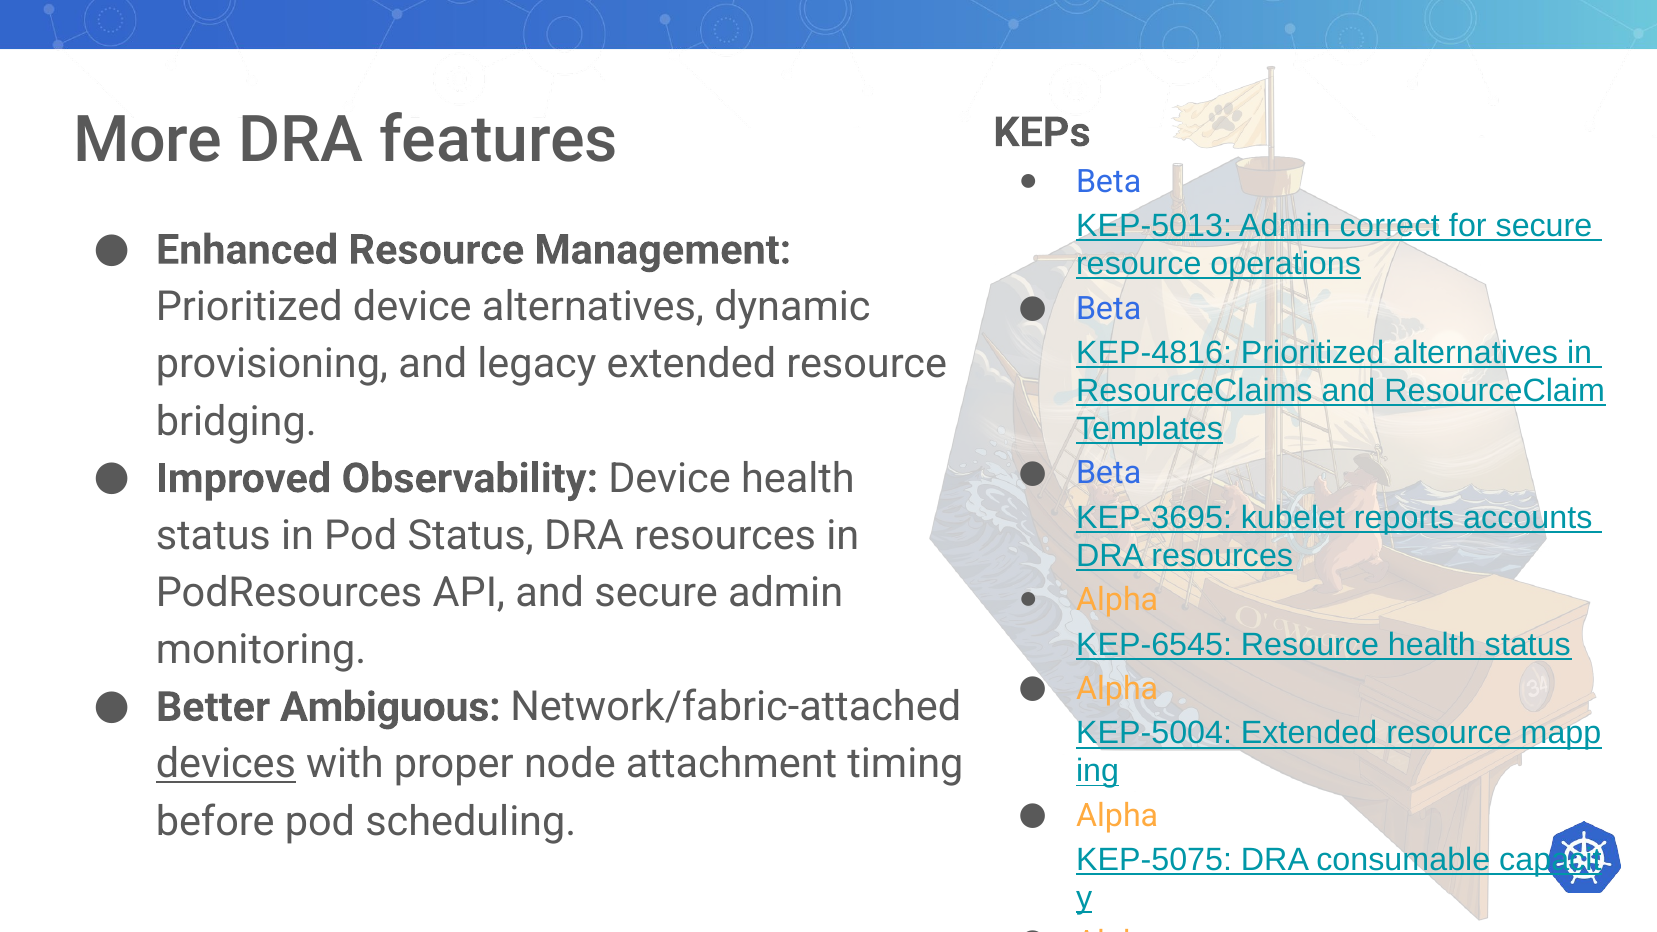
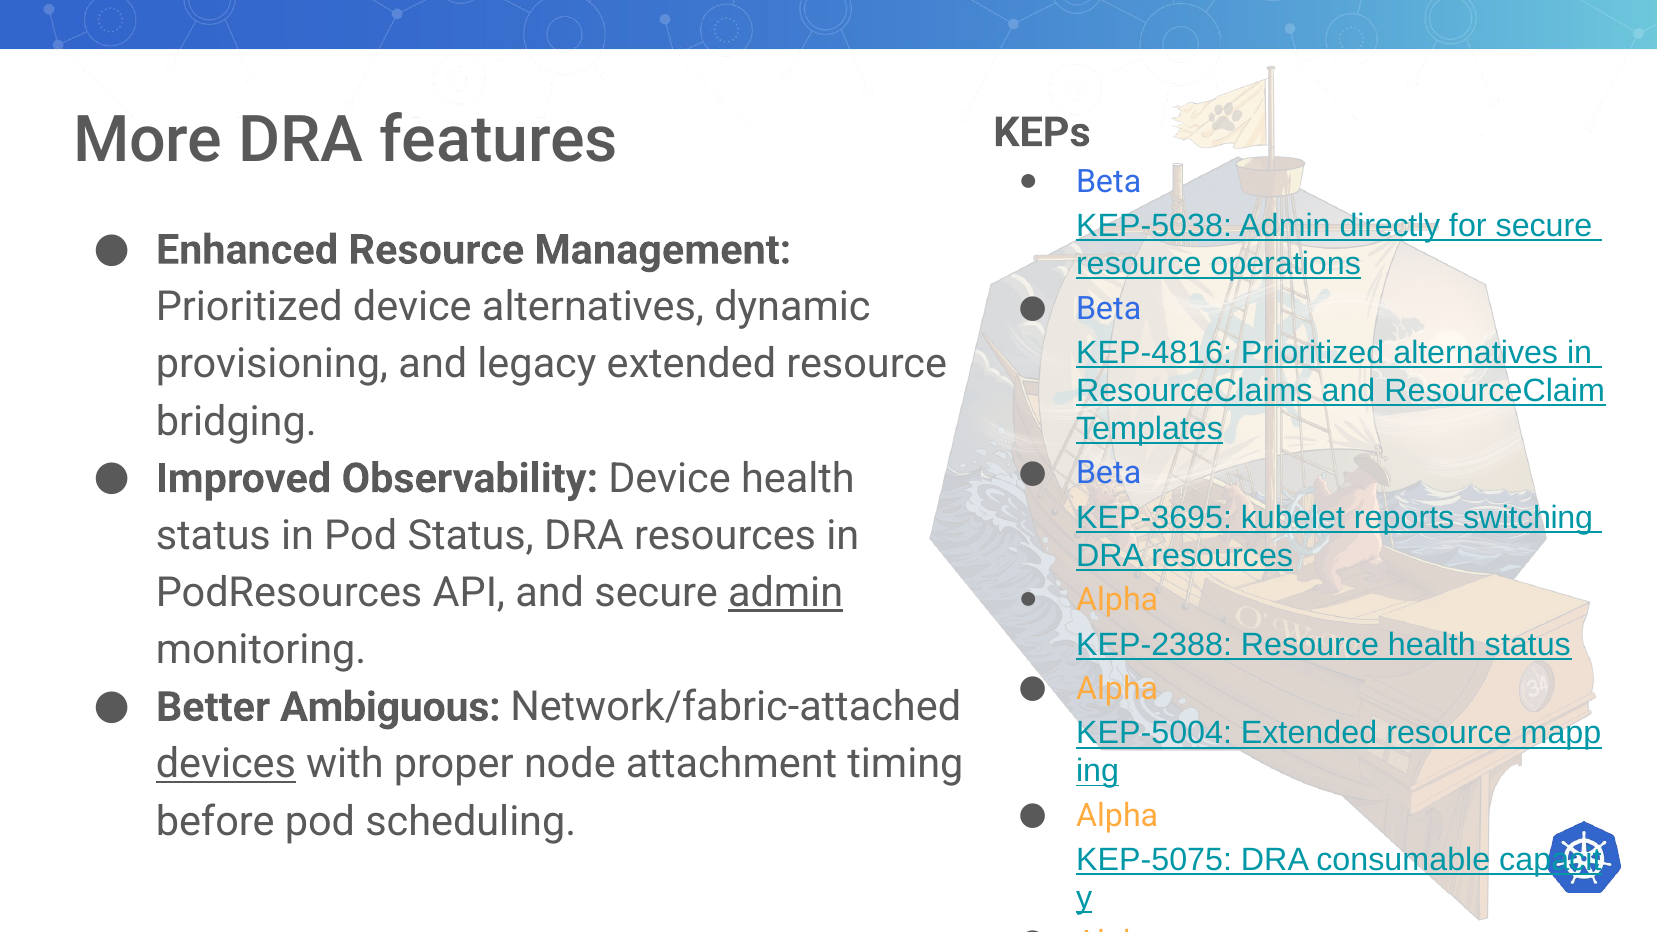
KEP-5013: KEP-5013 -> KEP-5038 (1154, 226)
correct: correct -> directly (1390, 226)
accounts: accounts -> switching (1528, 518)
admin underline: none -> present (786, 593)
KEP-6545: KEP-6545 -> KEP-2388 (1154, 645)
